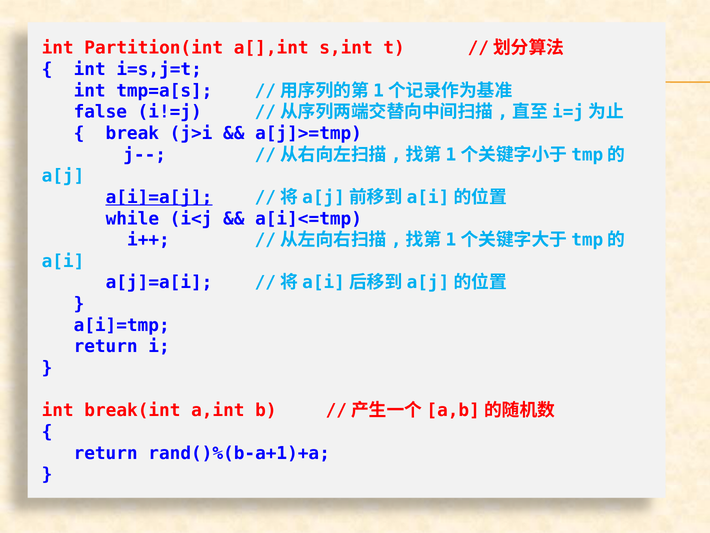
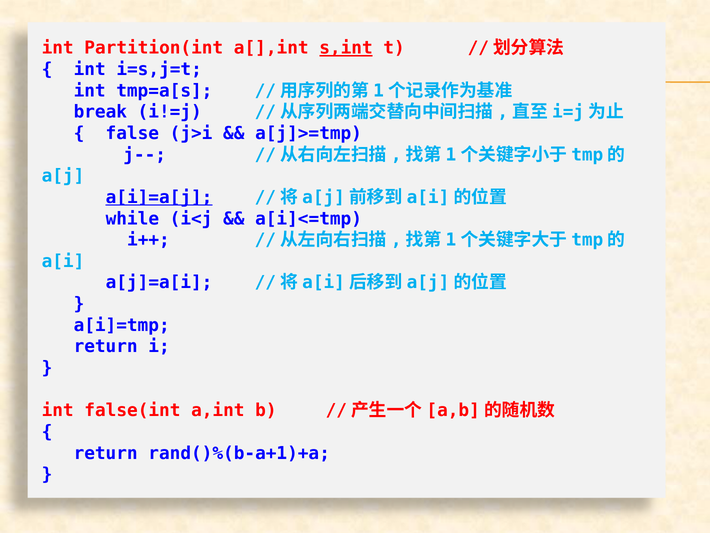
s,int underline: none -> present (346, 48)
false: false -> break (100, 112)
break: break -> false (132, 133)
break(int: break(int -> false(int (132, 410)
